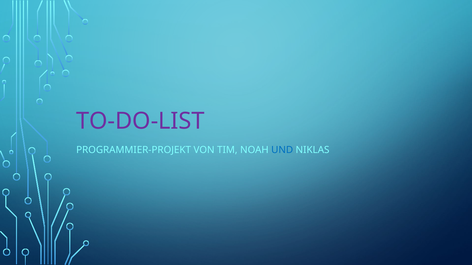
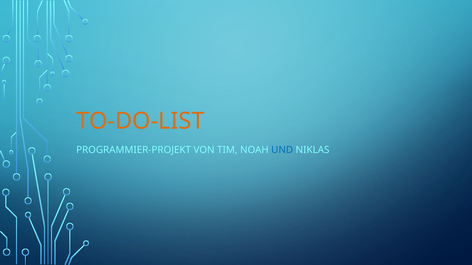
TO-DO-LIST colour: purple -> orange (140, 121)
